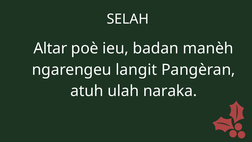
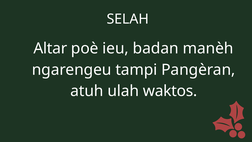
langit: langit -> tampi (136, 70)
naraka: naraka -> waktos (170, 91)
